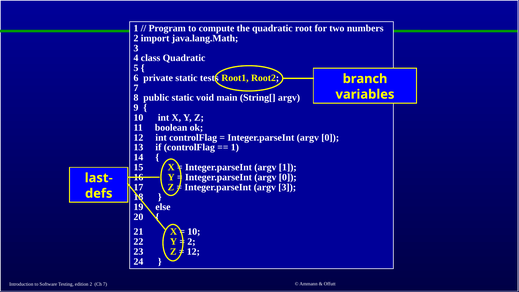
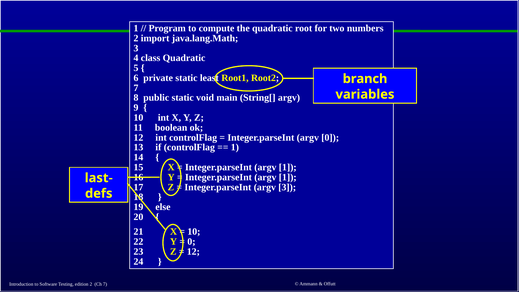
tests: tests -> least (209, 78)
0: 0 -> 1 (288, 177)
2: 2 -> 0 (191, 242)
